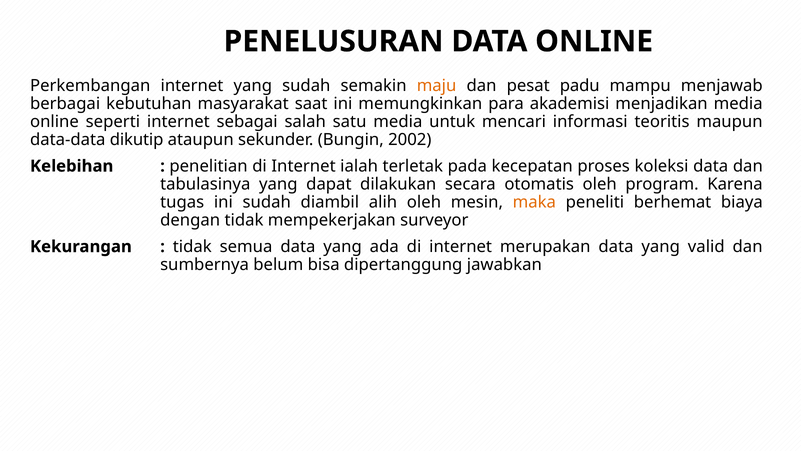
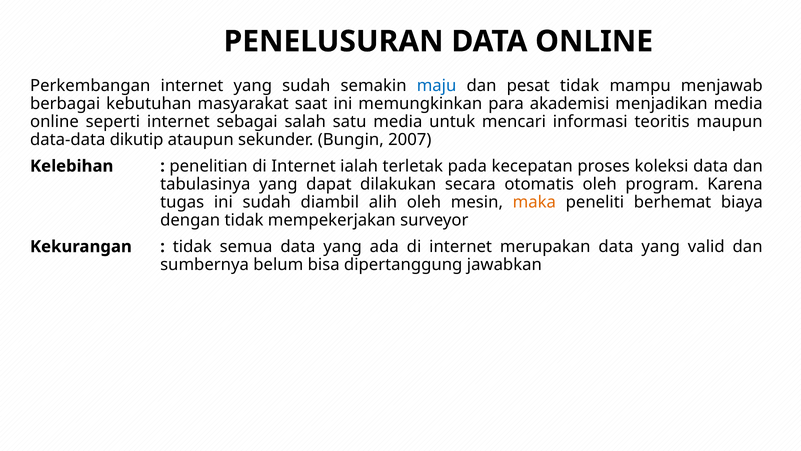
maju colour: orange -> blue (437, 86)
pesat padu: padu -> tidak (580, 86)
2002: 2002 -> 2007 (410, 140)
